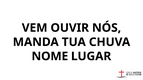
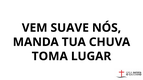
OUVIR: OUVIR -> SUAVE (70, 28)
NOME: NOME -> TOMA (50, 57)
